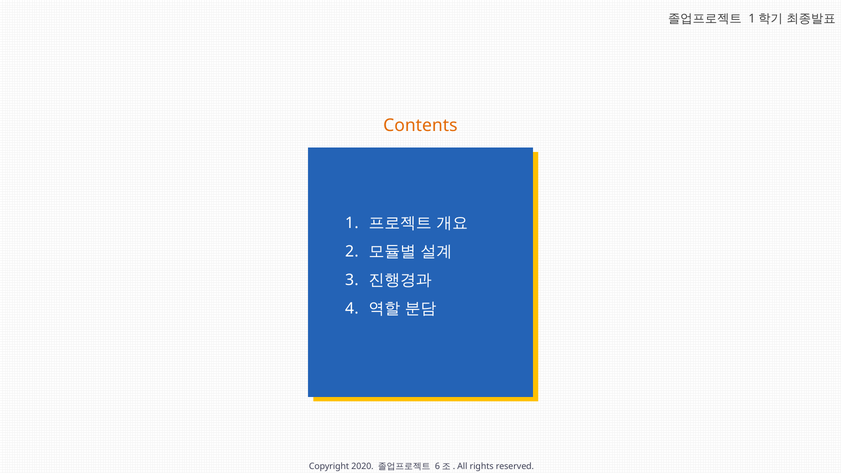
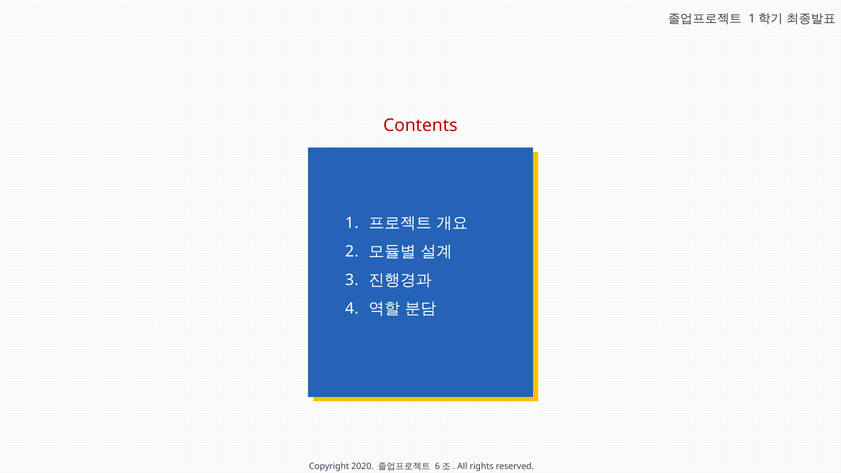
Contents colour: orange -> red (420, 126)
